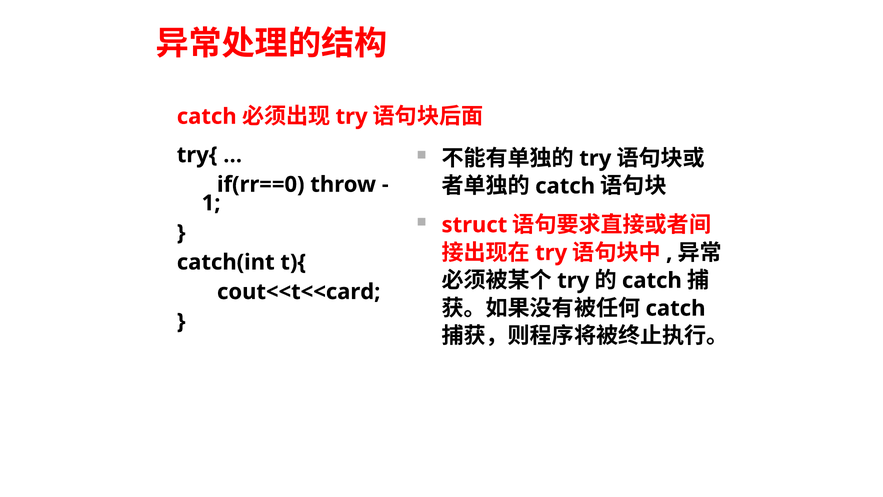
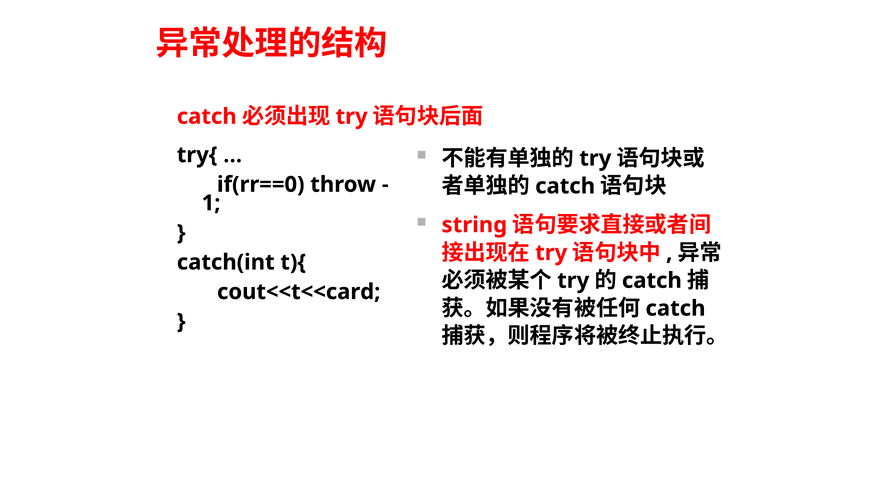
struct: struct -> string (474, 225)
